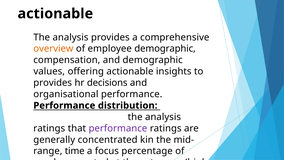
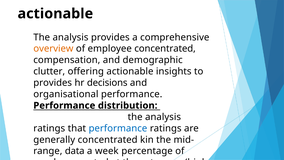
employee demographic: demographic -> concentrated (165, 49)
values: values -> clutter (49, 71)
performance colour: purple -> blue (118, 128)
time: time -> data (75, 151)
focus: focus -> week (107, 151)
